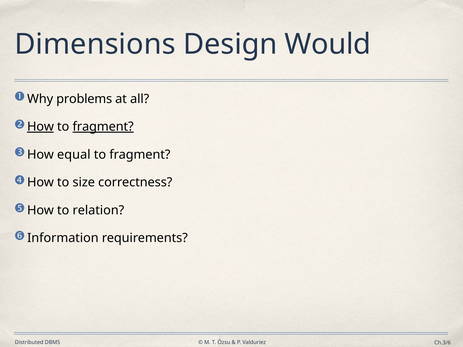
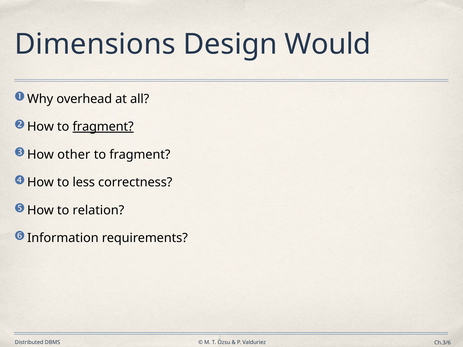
problems: problems -> overhead (84, 99)
How underline: present -> none (41, 127)
equal: equal -> other (74, 155)
size: size -> less (84, 183)
